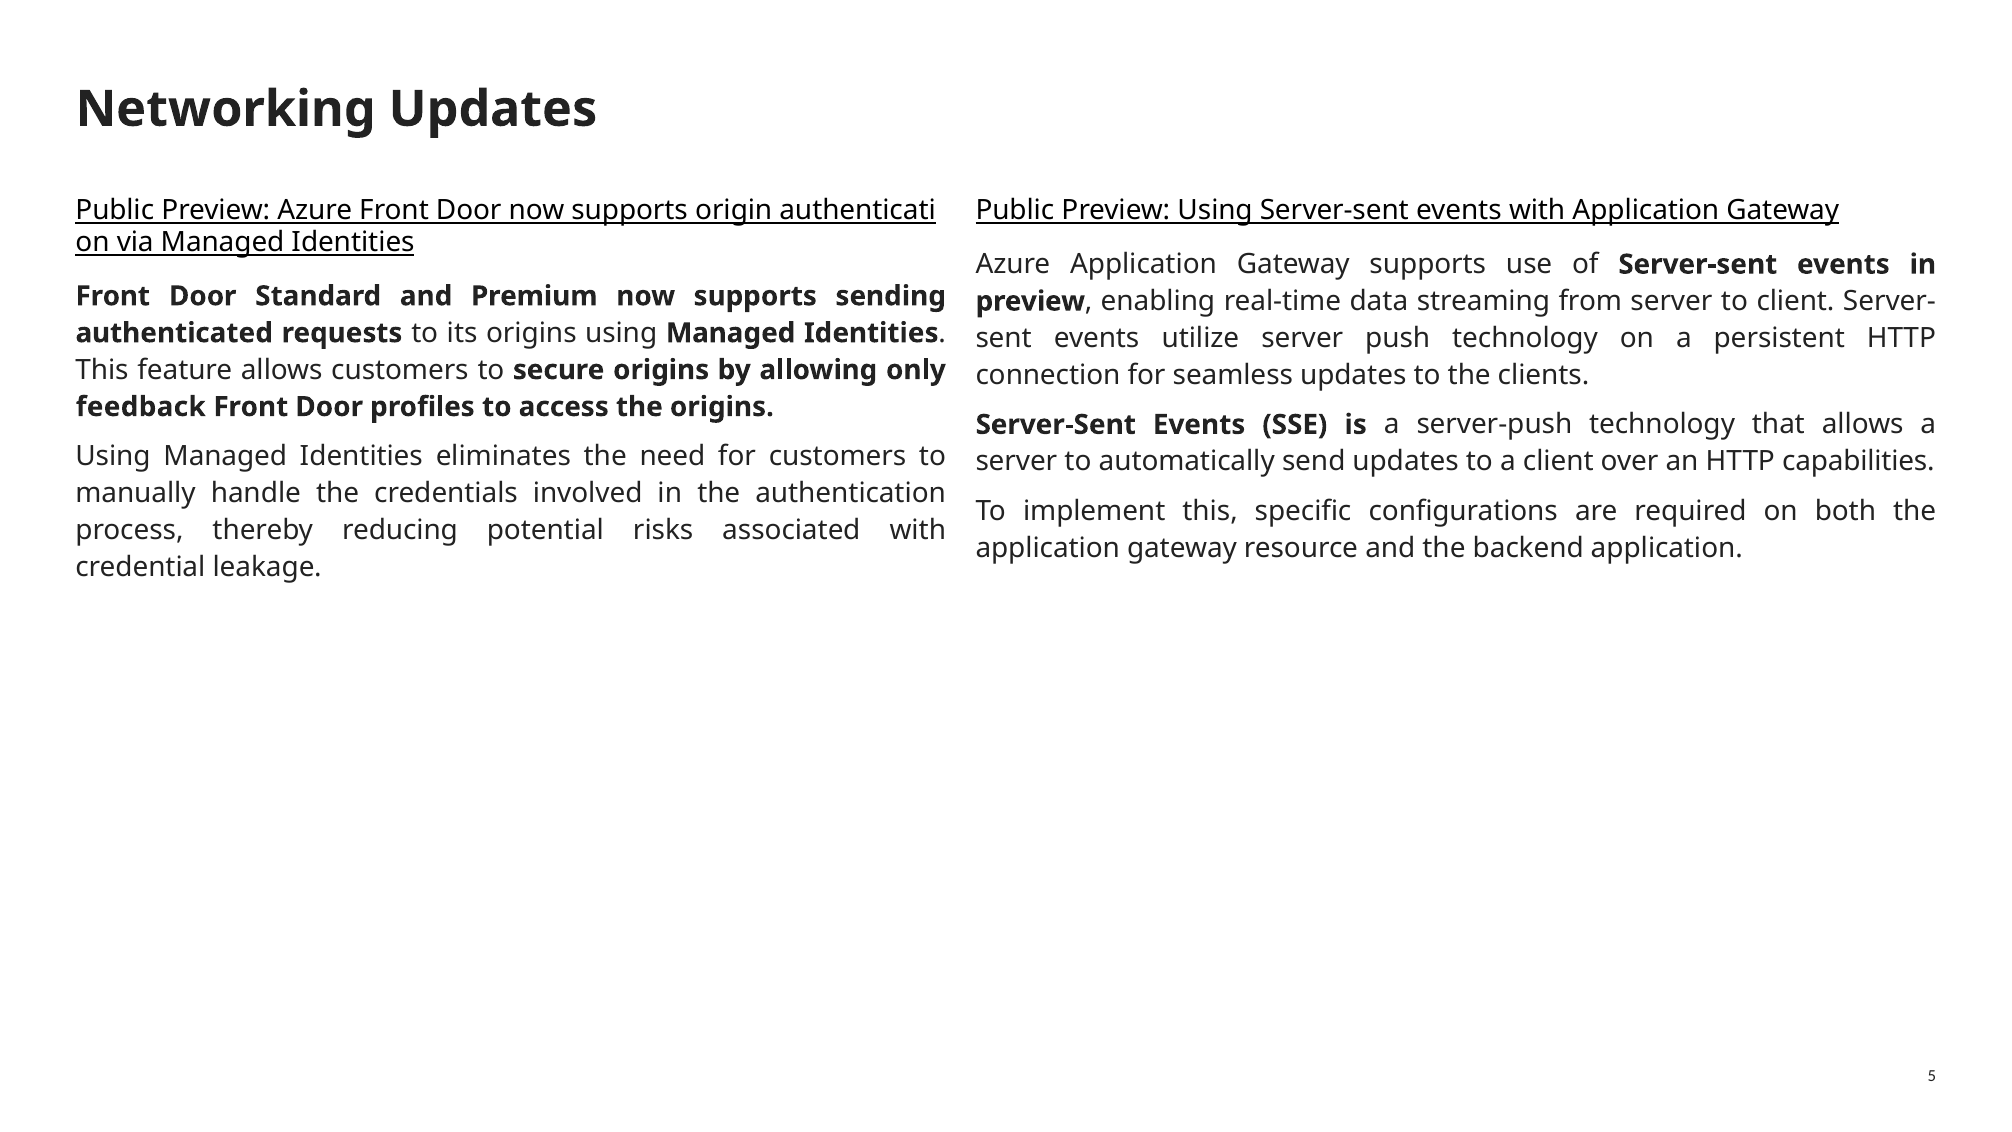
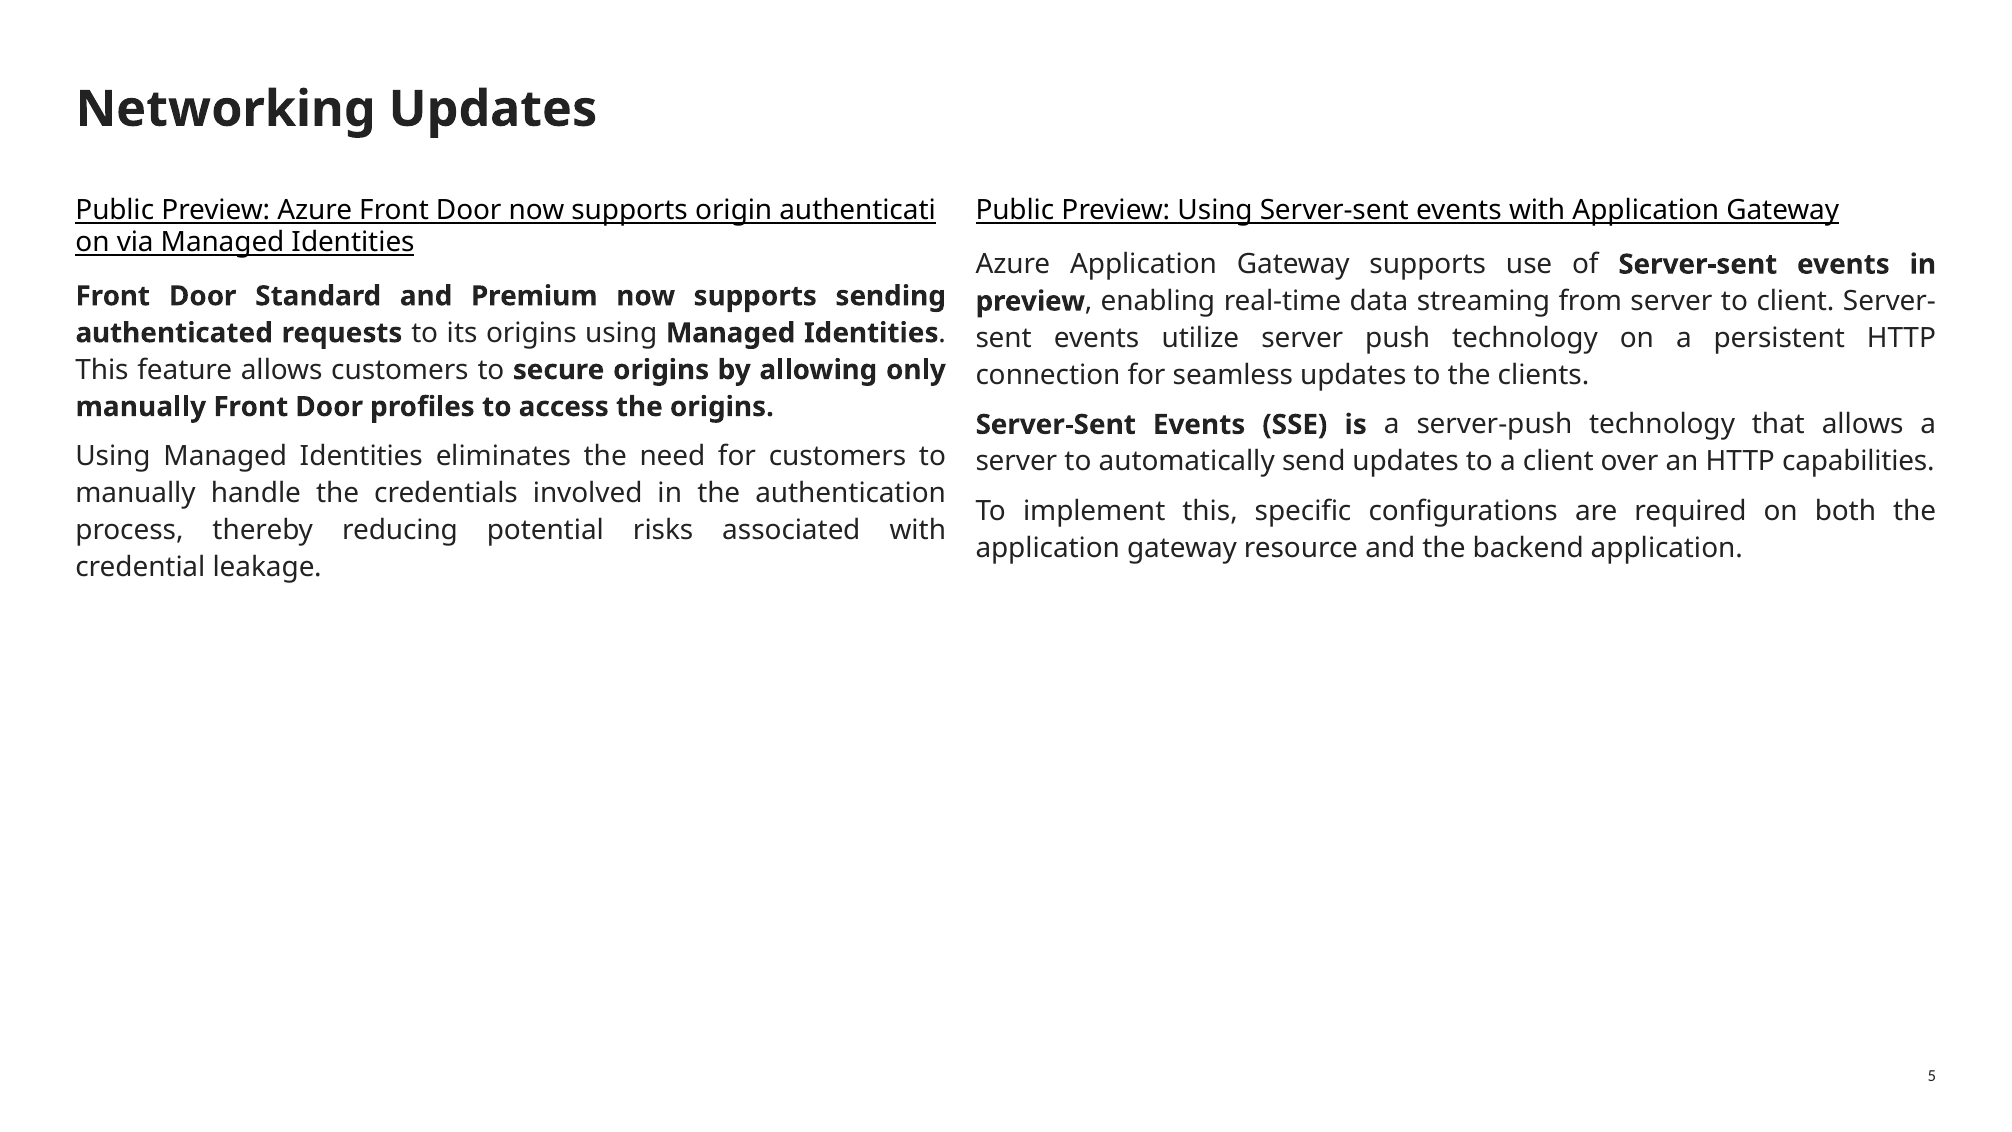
feedback: feedback -> manually (141, 407)
